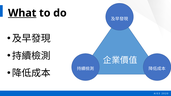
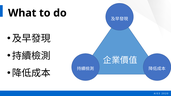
What underline: present -> none (22, 13)
